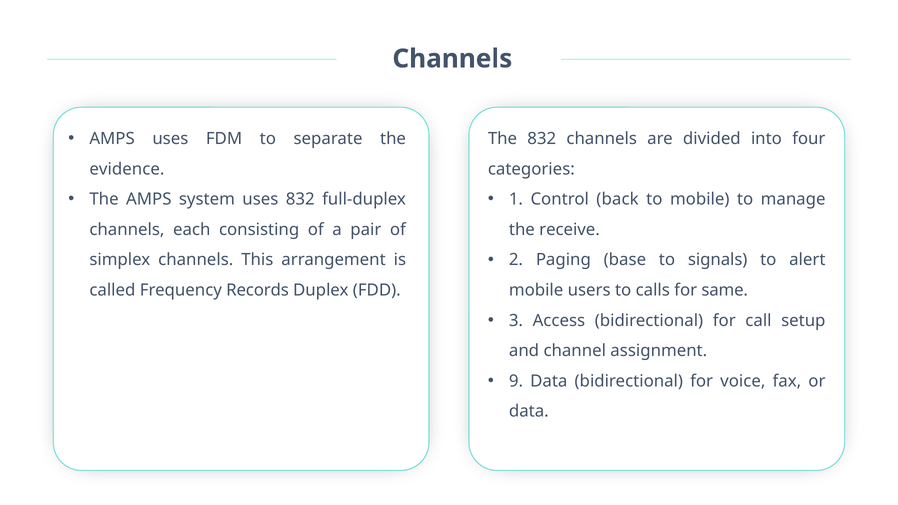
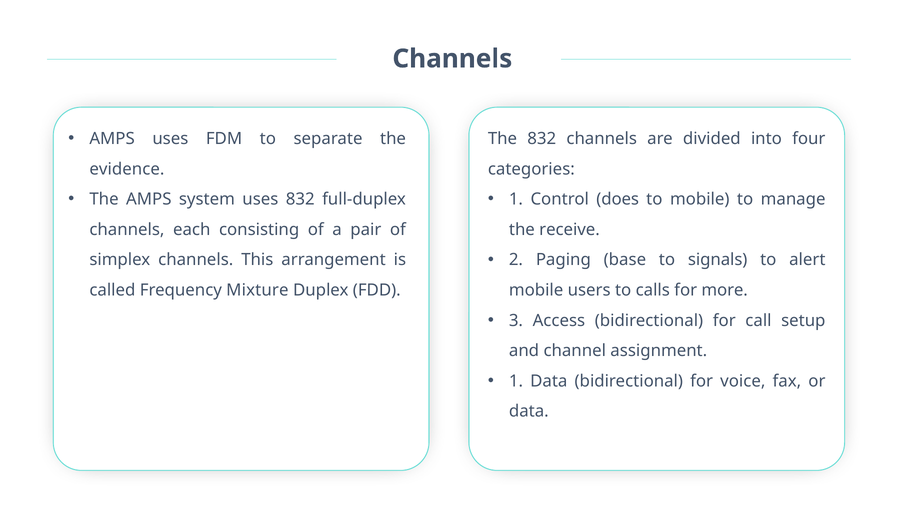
back: back -> does (618, 199)
Records: Records -> Mixture (257, 290)
same: same -> more (725, 290)
9: 9 -> 1 (516, 381)
